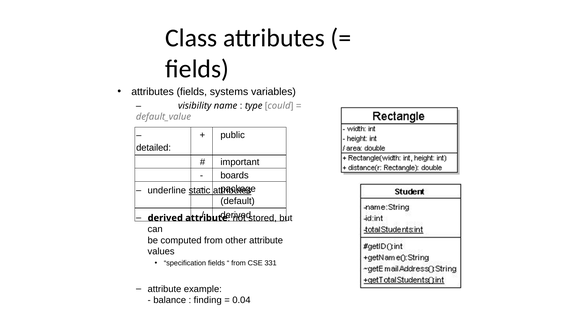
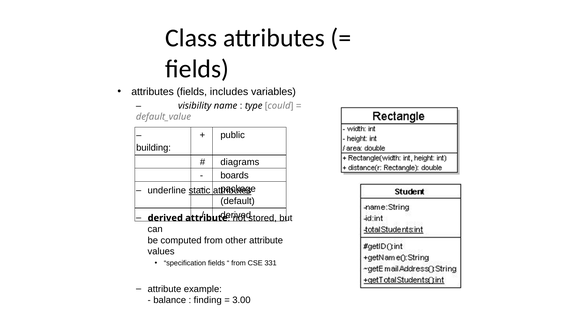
systems: systems -> includes (229, 92)
detailed: detailed -> building (154, 148)
important: important -> diagrams (240, 162)
0.04: 0.04 -> 3.00 (241, 300)
